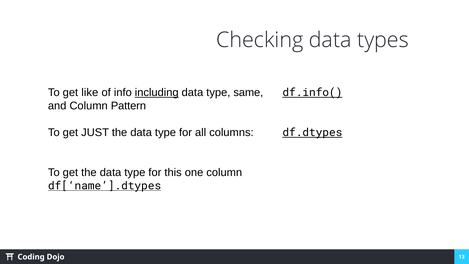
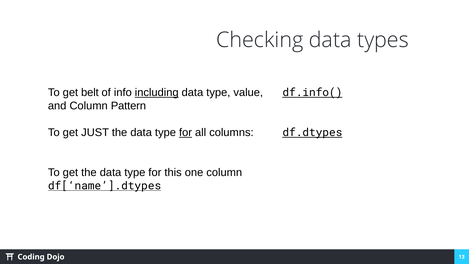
like: like -> belt (90, 93)
same: same -> value (248, 93)
for underline: none -> present (186, 132)
